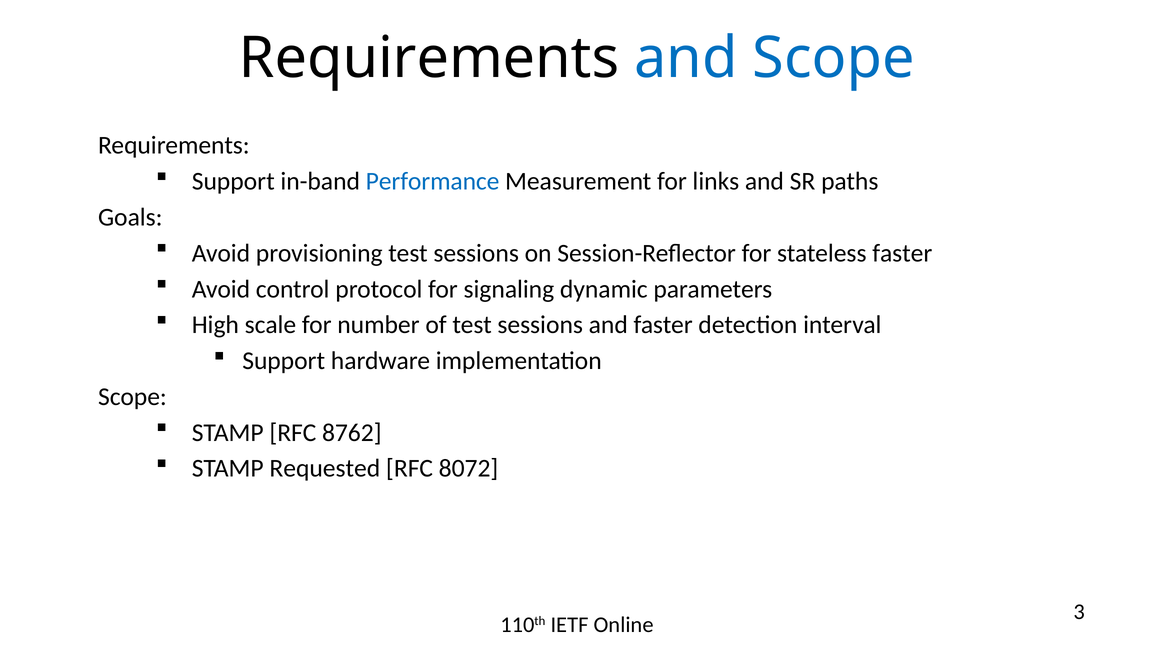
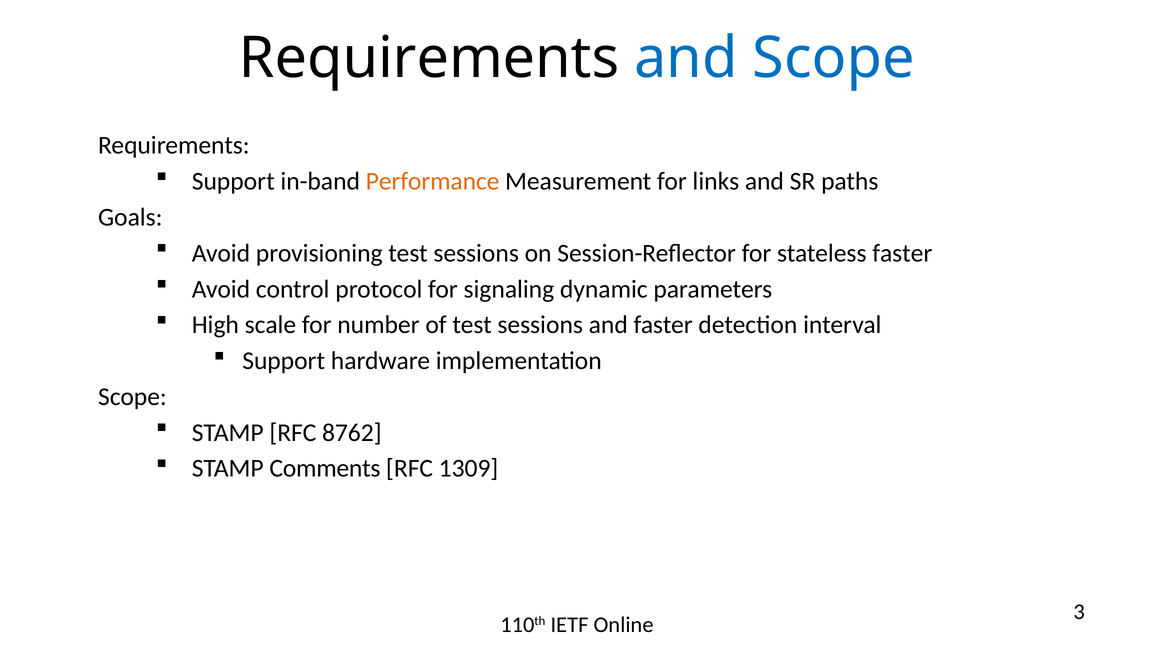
Performance colour: blue -> orange (433, 181)
Requested: Requested -> Comments (325, 469)
8072: 8072 -> 1309 (469, 469)
